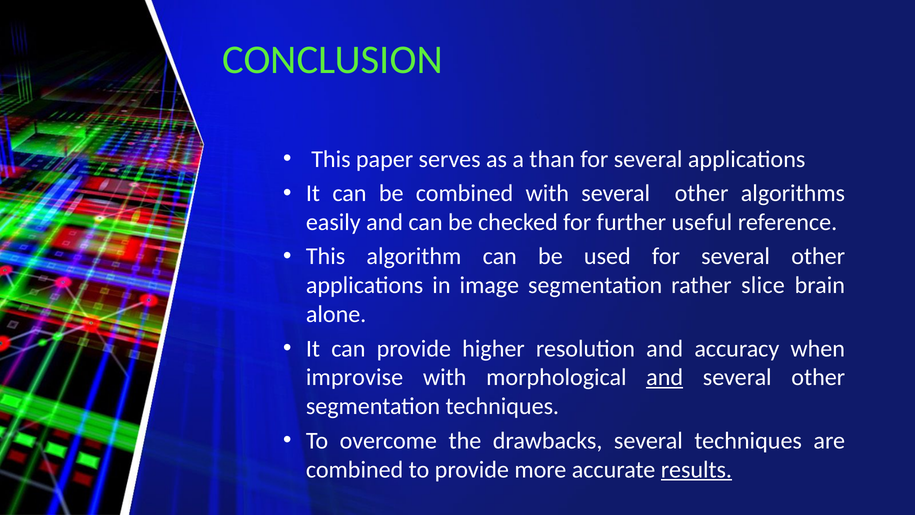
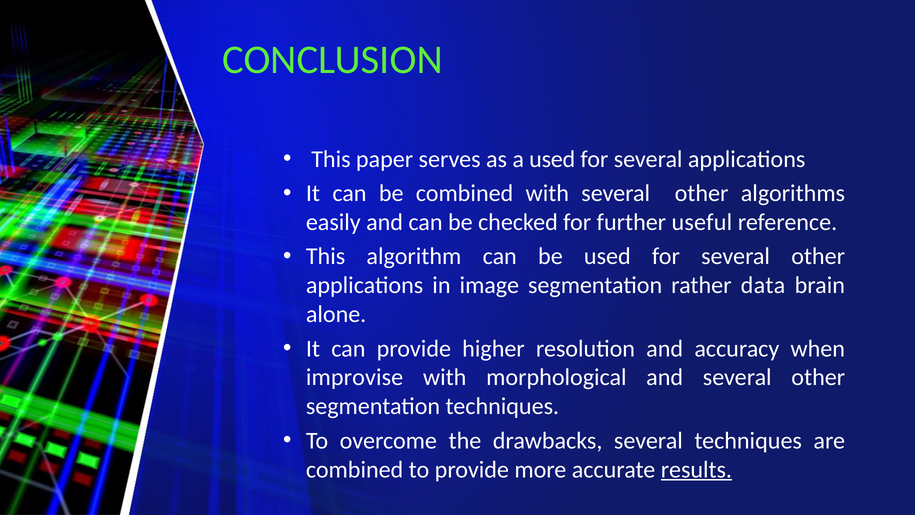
a than: than -> used (552, 159)
slice: slice -> data (763, 285)
and underline: present -> none (665, 377)
